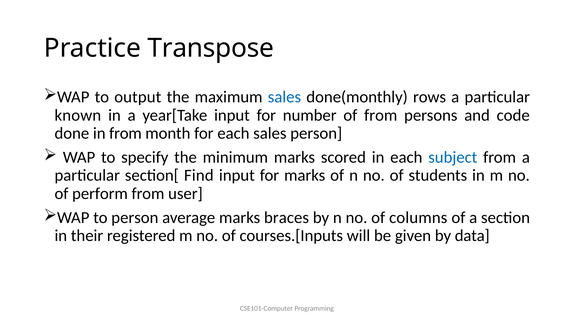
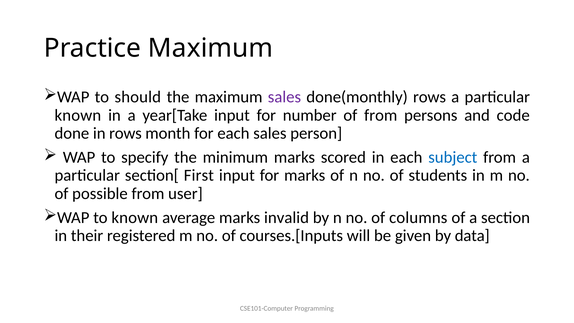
Practice Transpose: Transpose -> Maximum (211, 48)
output: output -> should (138, 97)
sales colour: blue -> purple (284, 97)
in from: from -> rows (125, 133)
Find: Find -> First (199, 175)
perform: perform -> possible (100, 193)
to person: person -> known (135, 218)
braces: braces -> invalid (287, 218)
